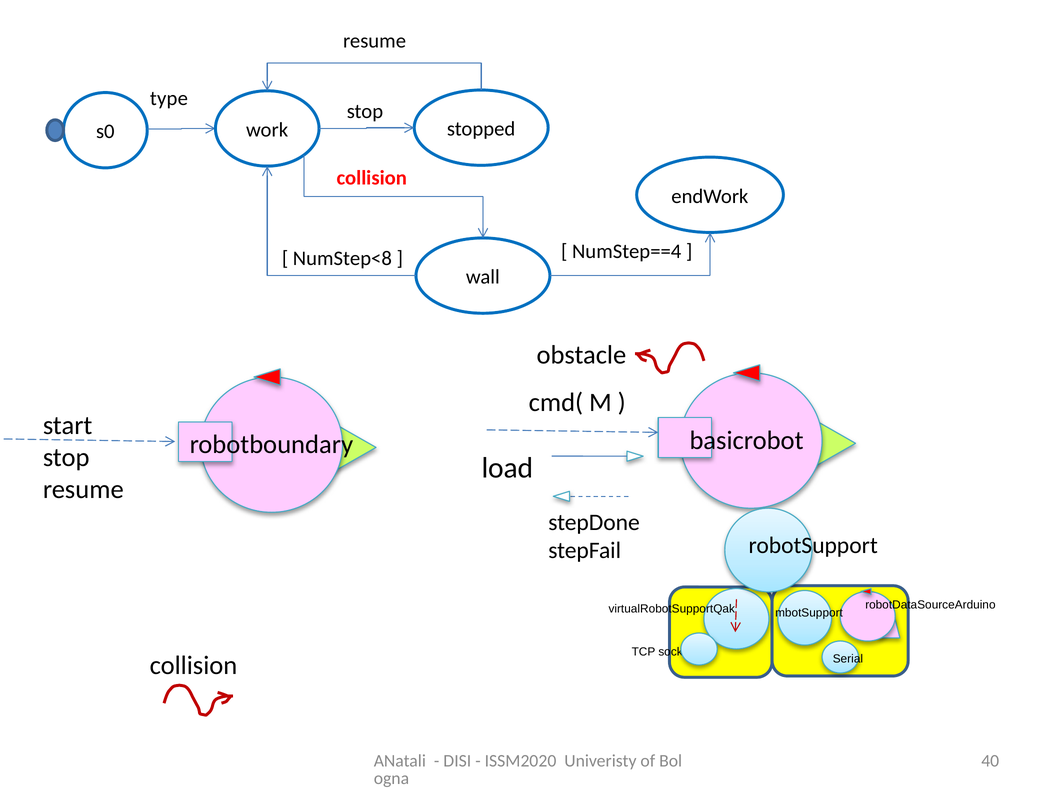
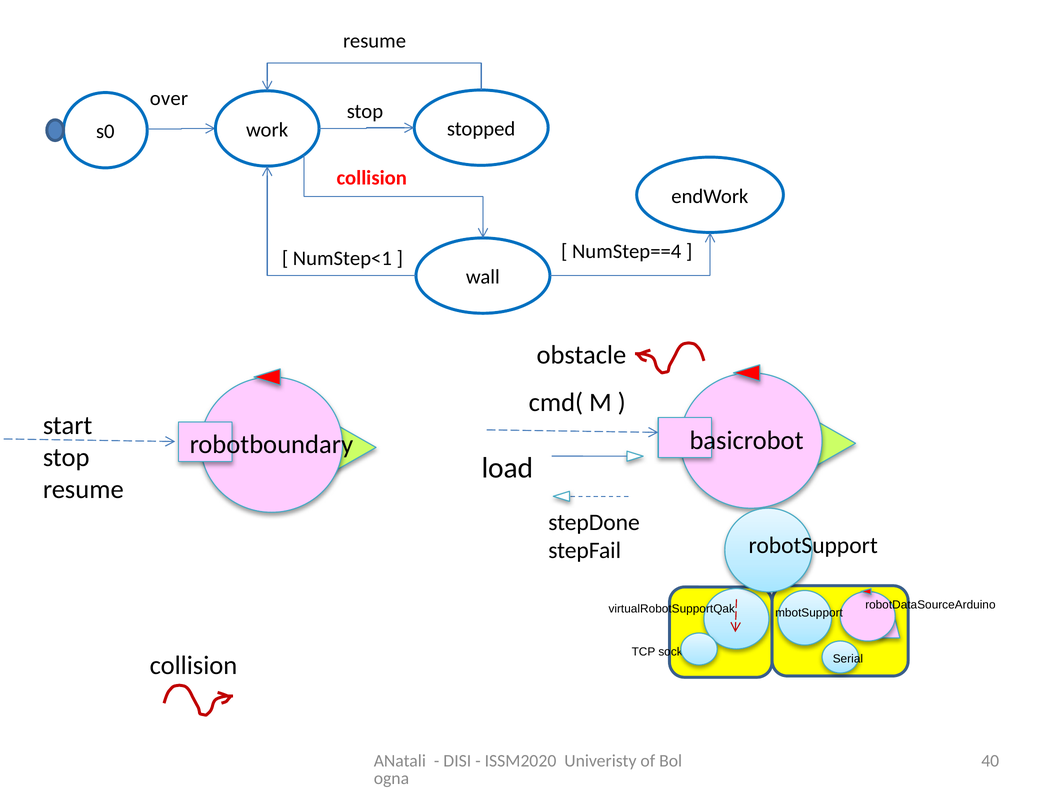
type: type -> over (169, 98)
NumStep<8: NumStep<8 -> NumStep<1 (342, 258)
